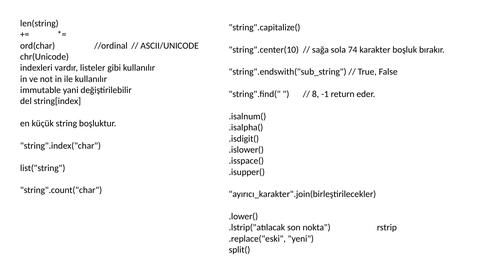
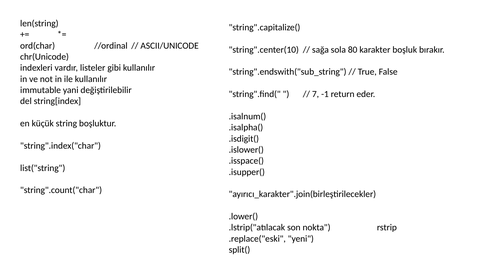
74: 74 -> 80 (353, 50)
8: 8 -> 7 (316, 94)
